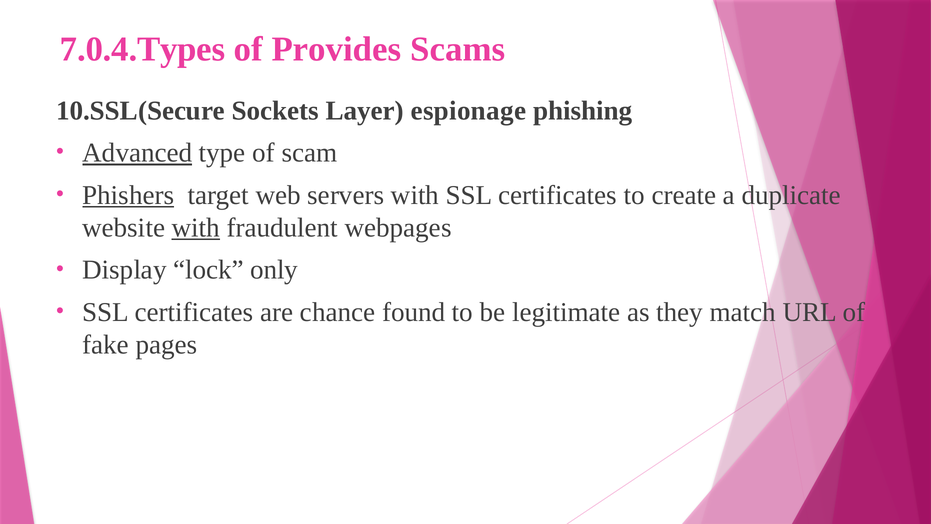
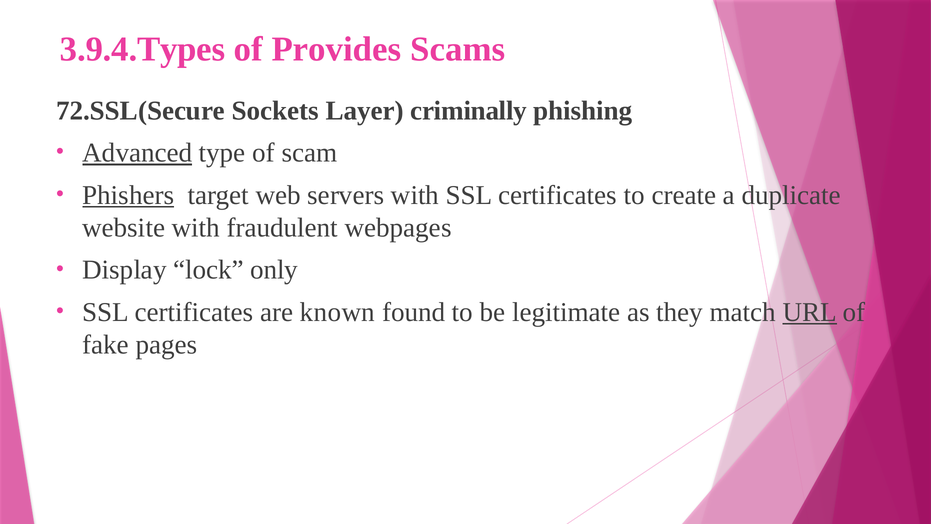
7.0.4.Types: 7.0.4.Types -> 3.9.4.Types (143, 49)
10.SSL(Secure: 10.SSL(Secure -> 72.SSL(Secure (141, 111)
espionage: espionage -> criminally (469, 111)
with underline: present -> none (196, 227)
chance: chance -> known (337, 312)
URL underline: none -> present (810, 312)
